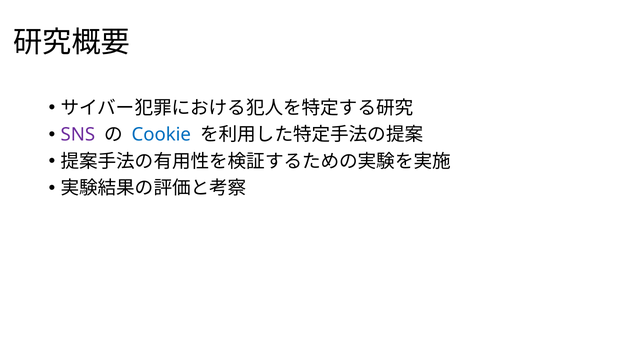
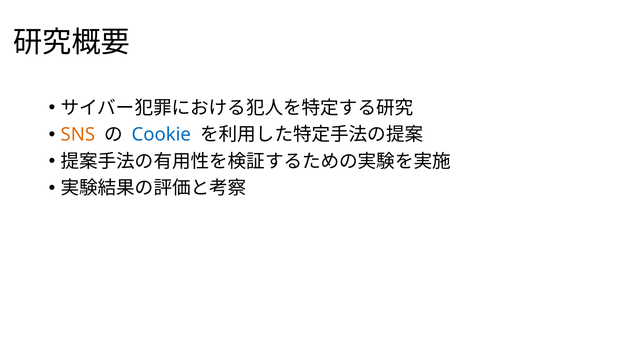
SNS colour: purple -> orange (78, 135)
